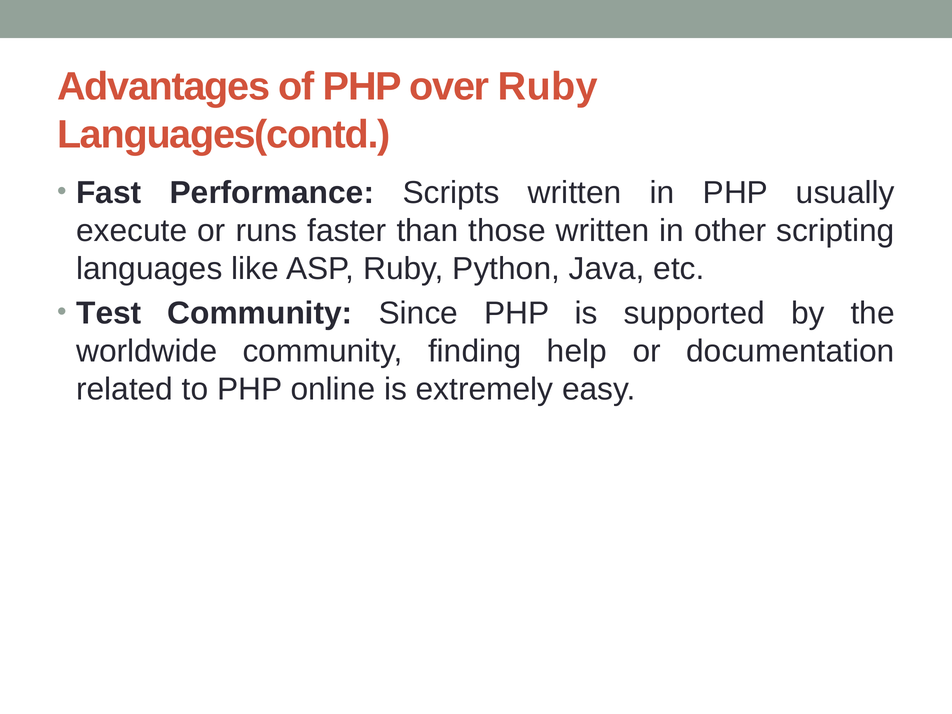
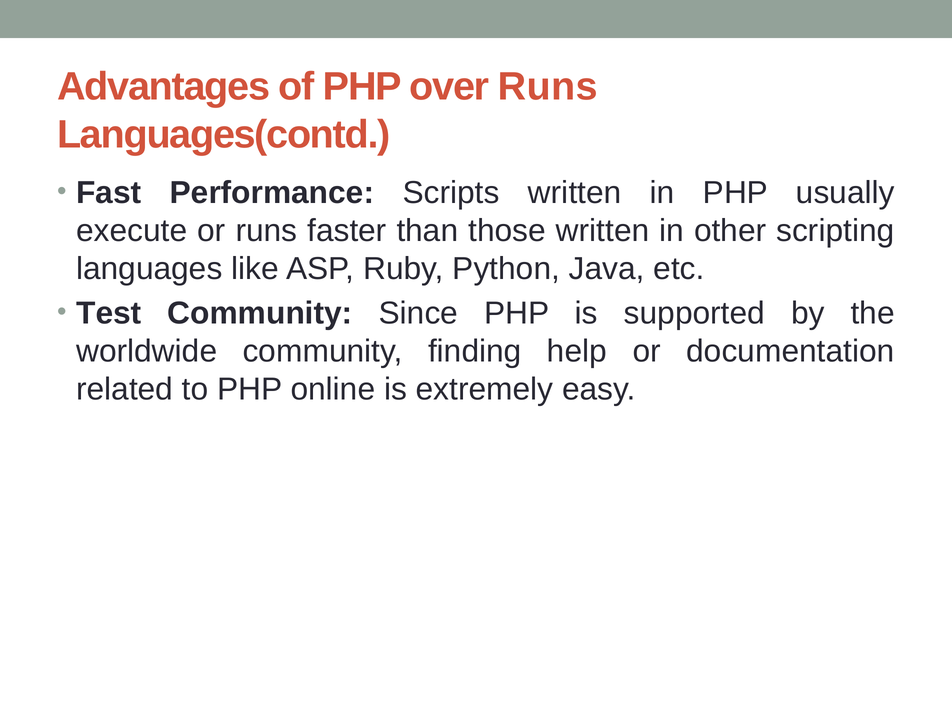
over Ruby: Ruby -> Runs (548, 87)
